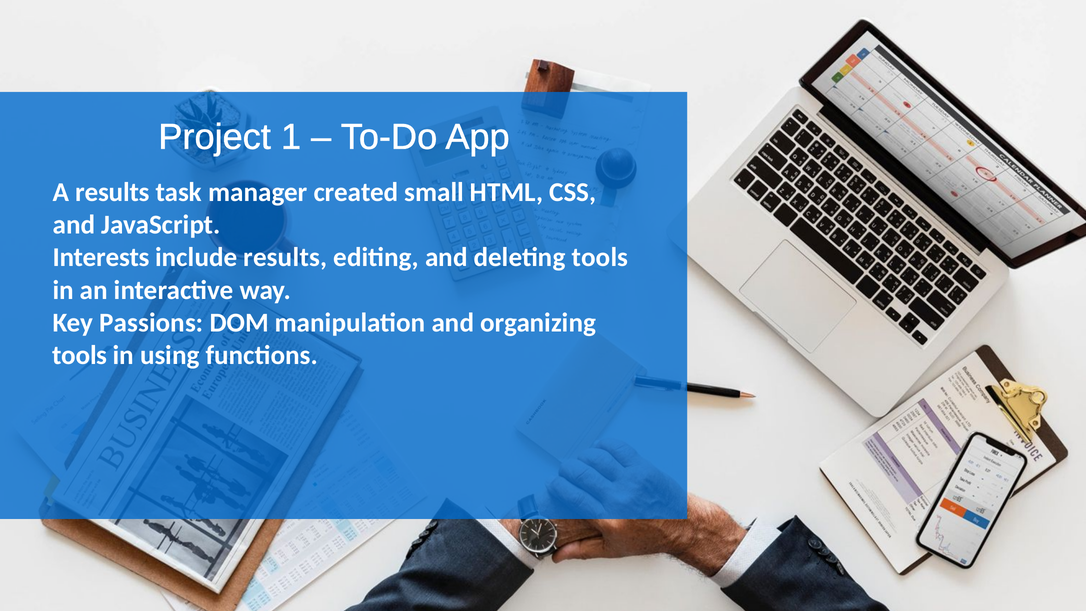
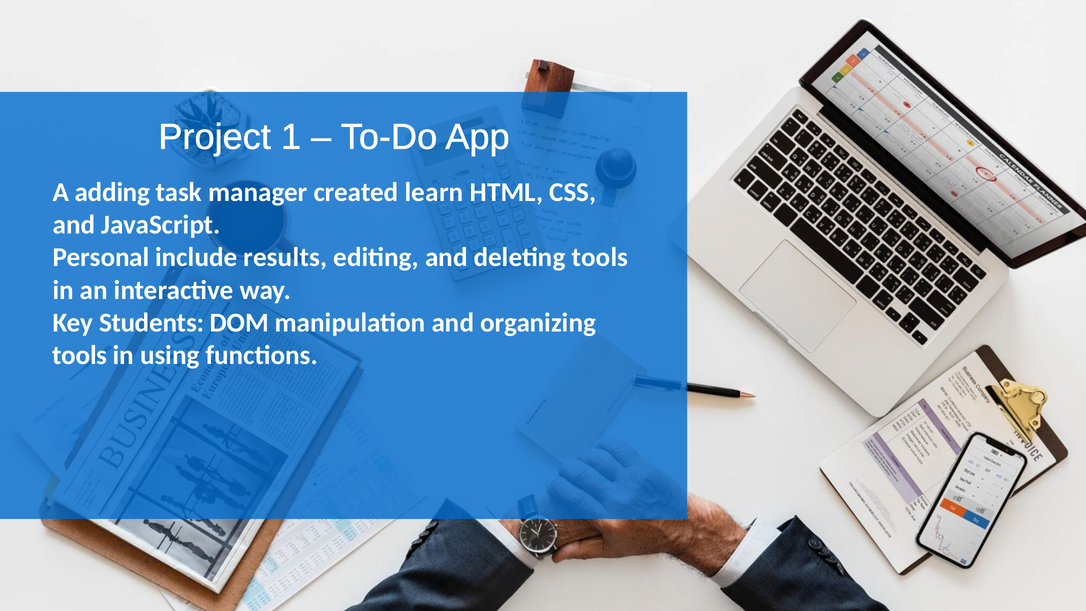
A results: results -> adding (112, 192)
small: small -> learn (434, 192)
Interests: Interests -> Personal (101, 257)
Passions: Passions -> Students (152, 323)
